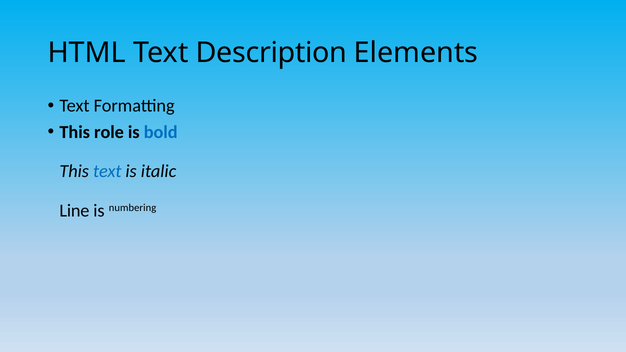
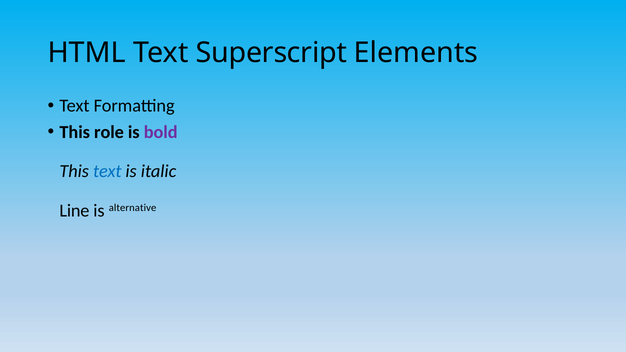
Description: Description -> Superscript (271, 53)
bold colour: blue -> purple (161, 132)
numbering: numbering -> alternative (133, 208)
